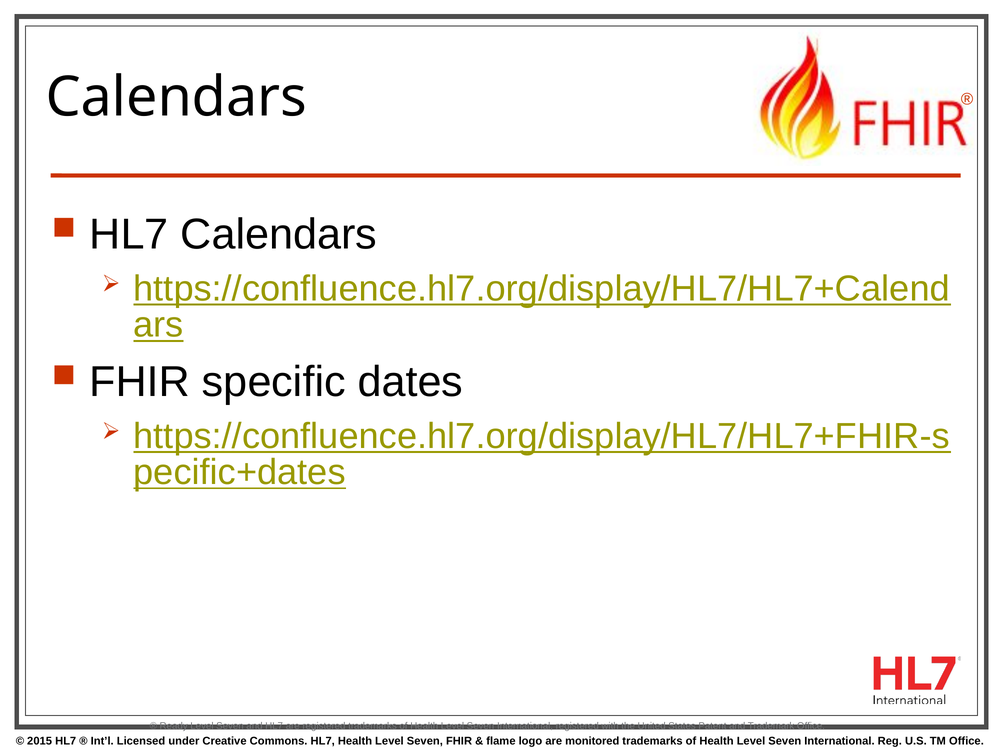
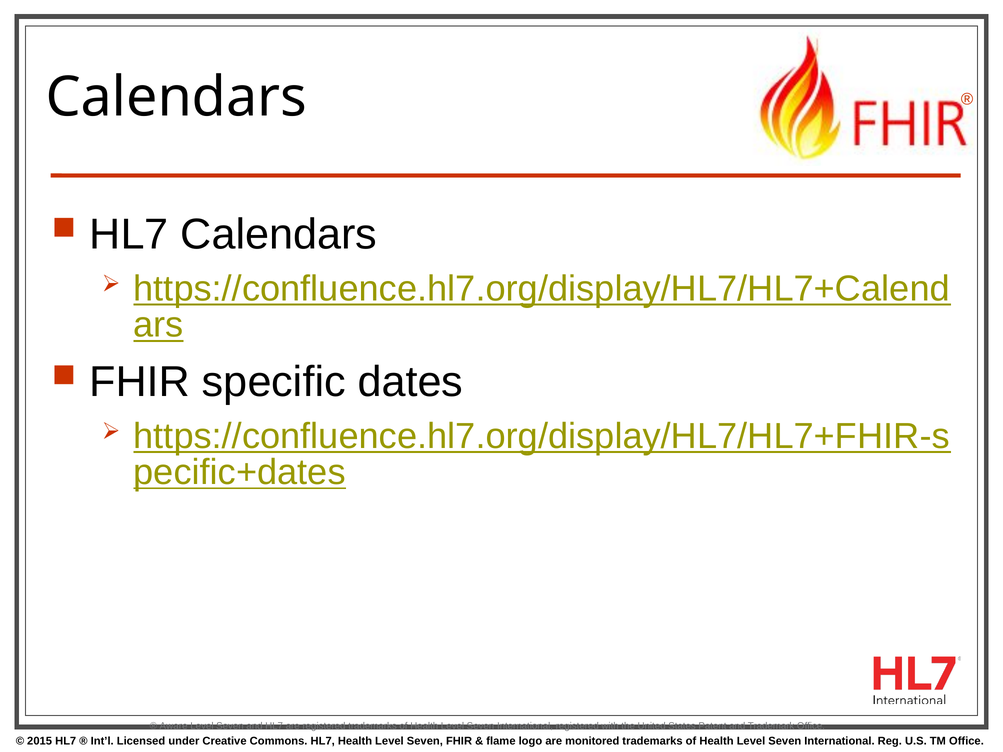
Ready: Ready -> Aware (174, 726)
